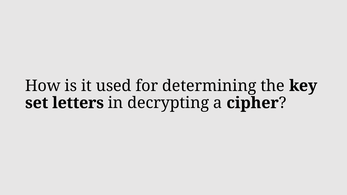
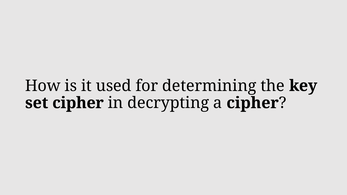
set letters: letters -> cipher (78, 103)
